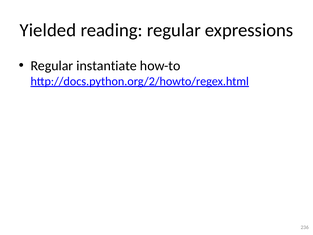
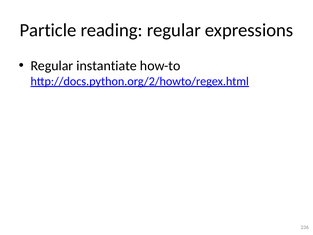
Yielded: Yielded -> Particle (48, 30)
